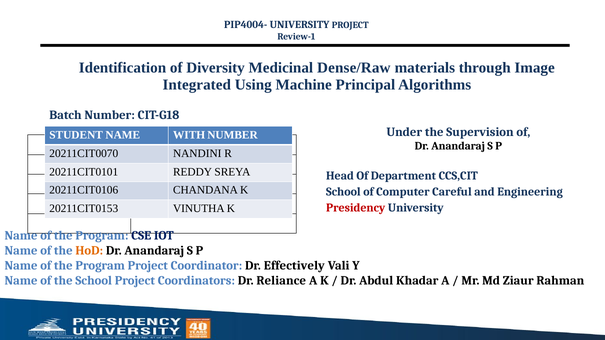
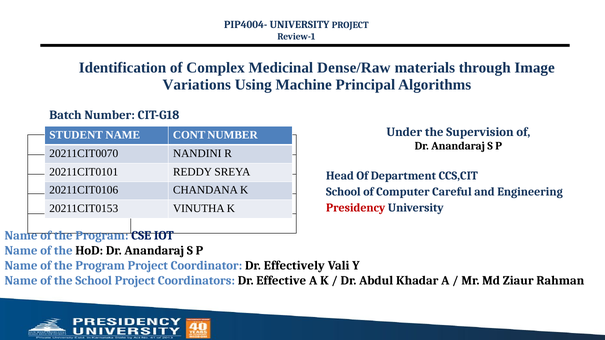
Diversity: Diversity -> Complex (216, 68)
Integrated: Integrated -> Variations (197, 85)
WITH: WITH -> CONT (189, 135)
HoD colour: orange -> black (89, 251)
Reliance: Reliance -> Effective (281, 281)
